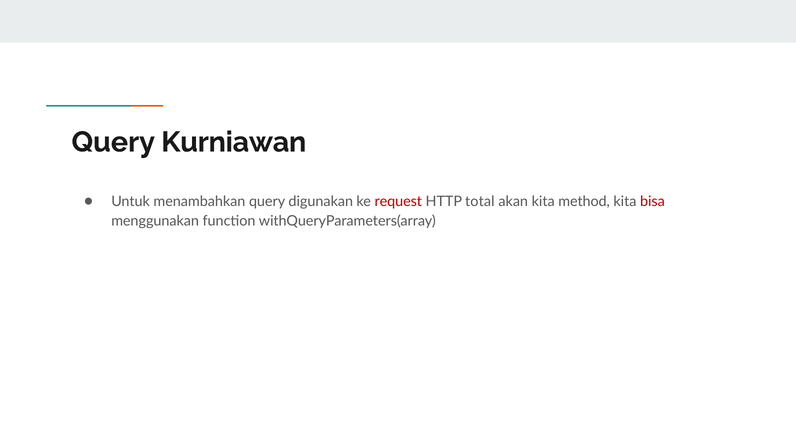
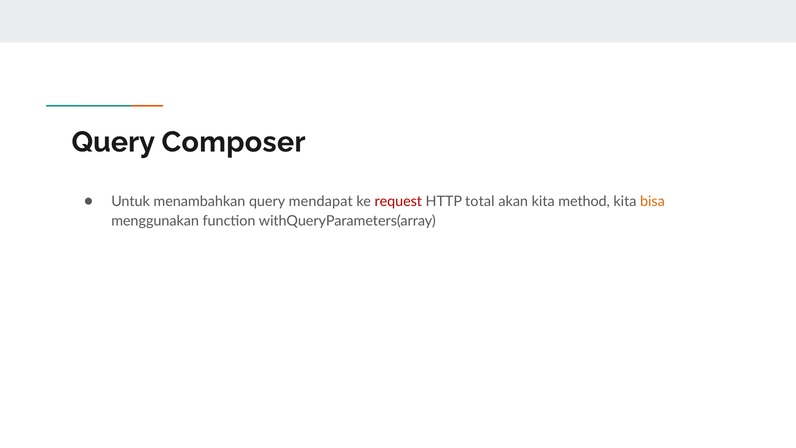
Kurniawan: Kurniawan -> Composer (234, 142)
digunakan: digunakan -> mendapat (321, 201)
bisa colour: red -> orange (652, 201)
